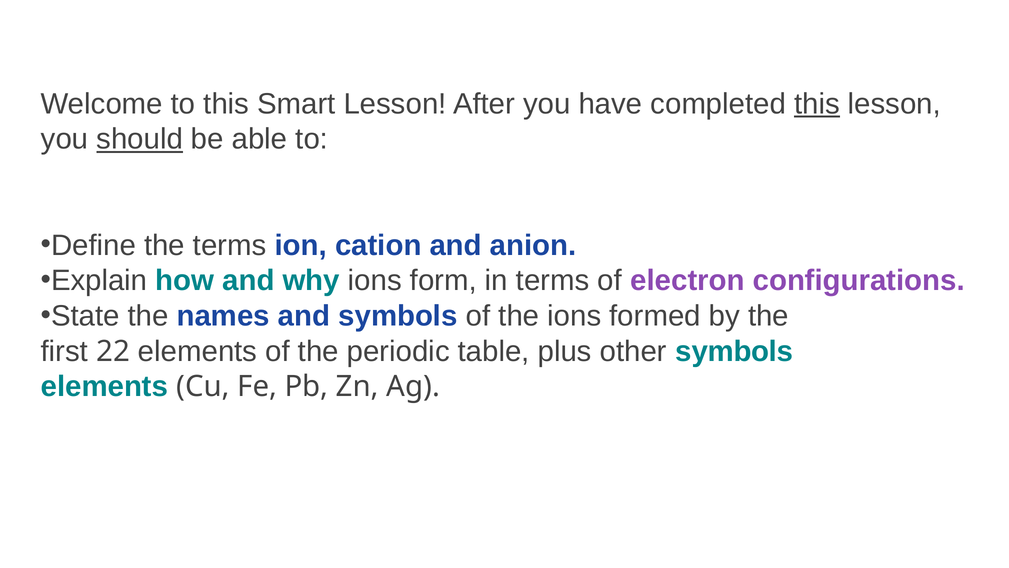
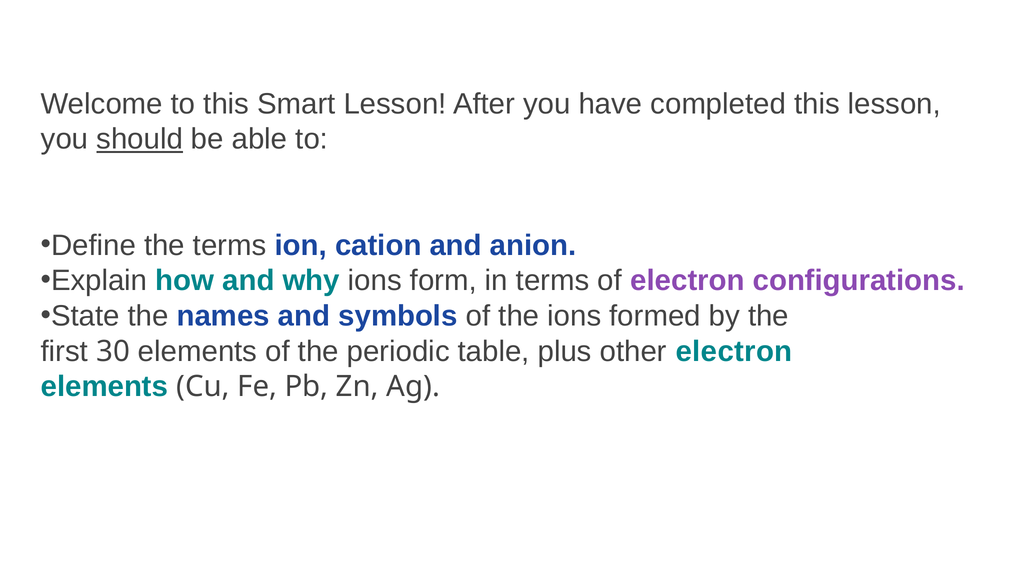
this underline: present -> none (817, 104)
22: 22 -> 30 (113, 351)
other symbols: symbols -> electron (734, 351)
